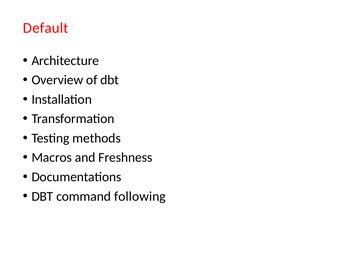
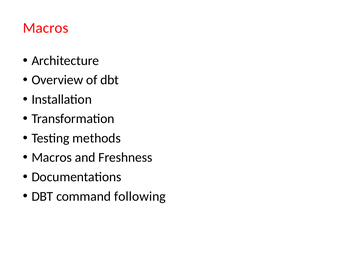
Default: Default -> Macros (46, 28)
